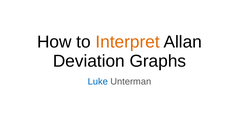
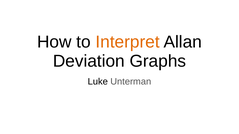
Luke colour: blue -> black (98, 82)
